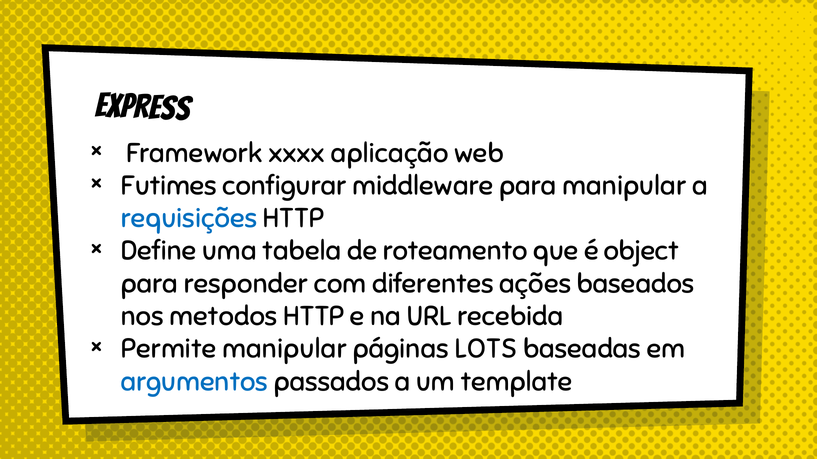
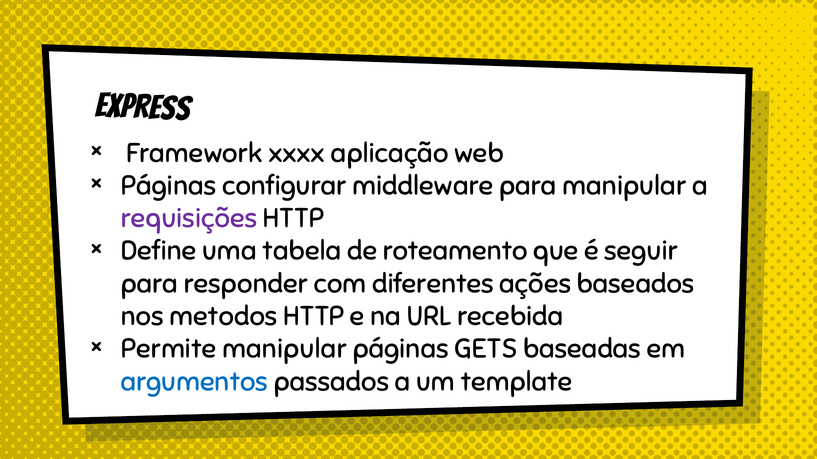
Futimes: Futimes -> Páginas (169, 186)
requisições colour: blue -> purple (189, 219)
object: object -> seguir (641, 251)
LOTS: LOTS -> GETS (486, 349)
